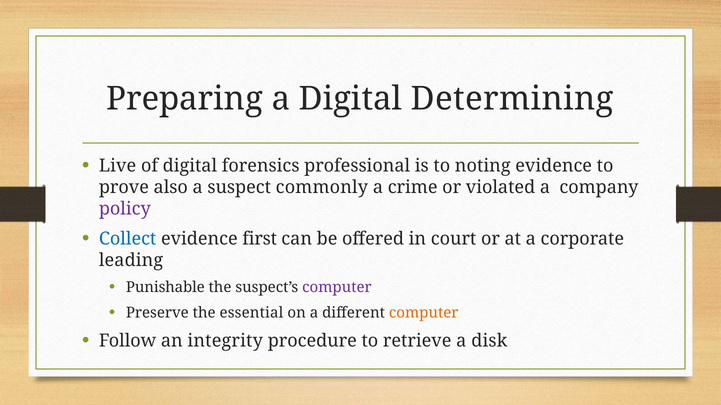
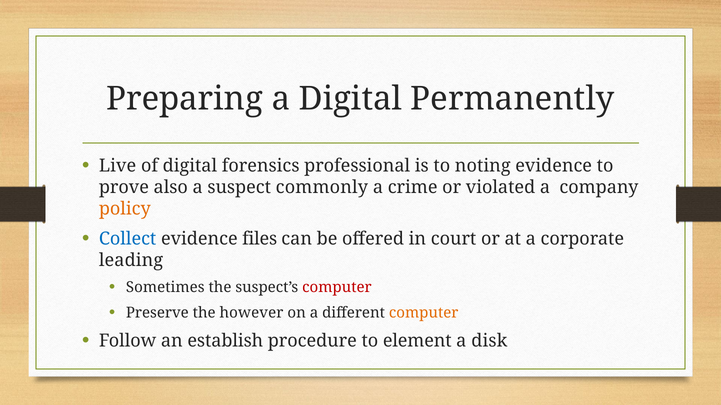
Determining: Determining -> Permanently (512, 99)
policy colour: purple -> orange (125, 209)
first: first -> files (260, 239)
Punishable: Punishable -> Sometimes (165, 288)
computer colour: purple -> red (337, 288)
essential: essential -> however (251, 313)
integrity: integrity -> establish (225, 341)
retrieve: retrieve -> element (417, 341)
